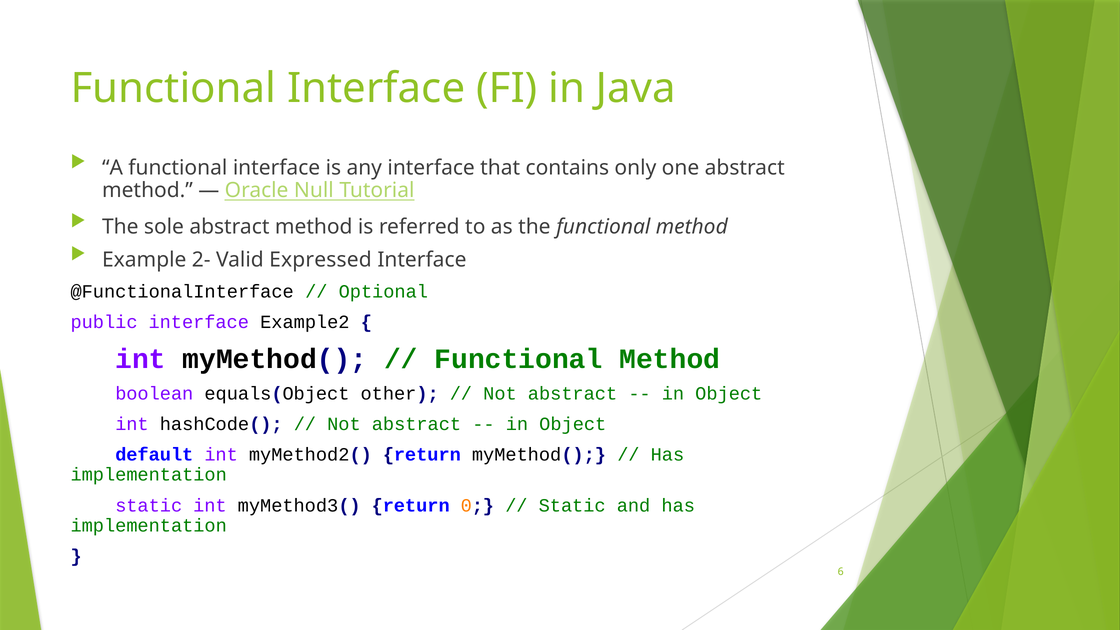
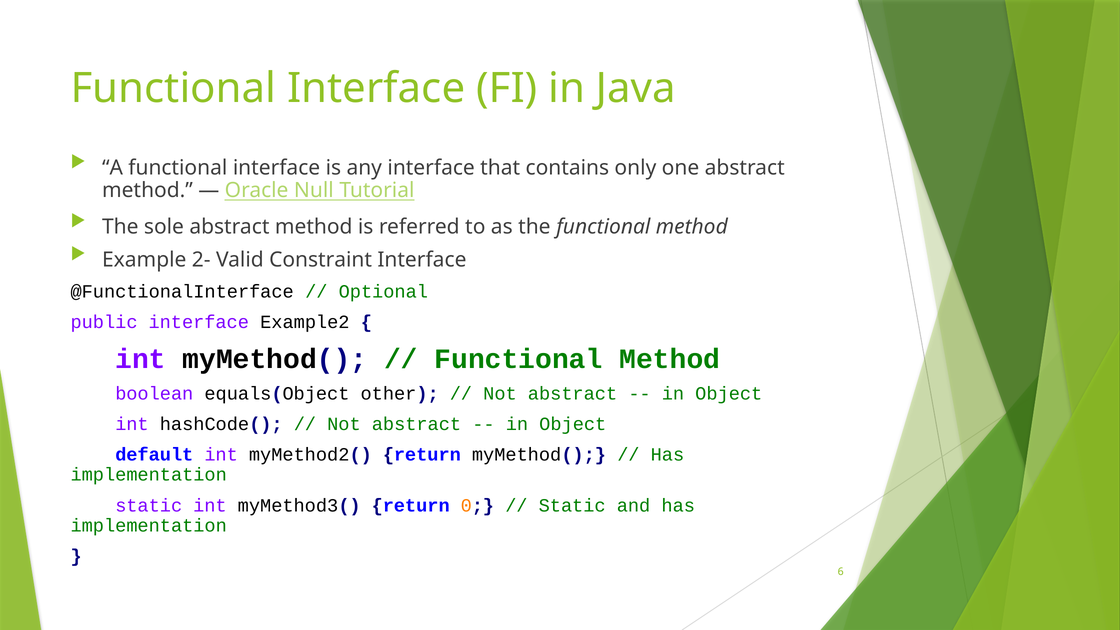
Expressed: Expressed -> Constraint (321, 260)
